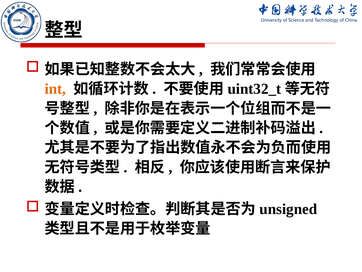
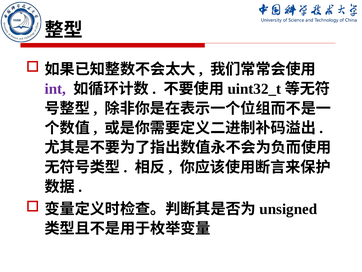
int colour: orange -> purple (55, 89)
